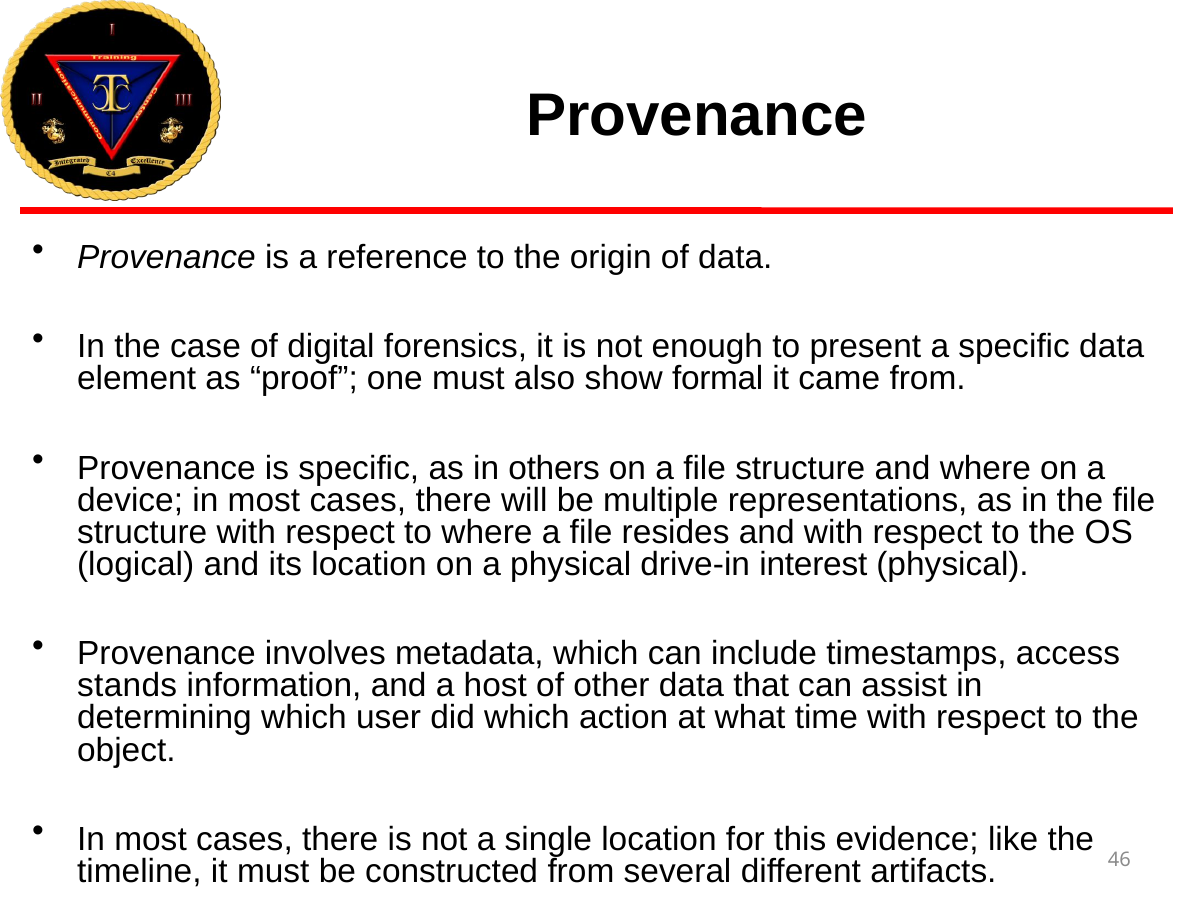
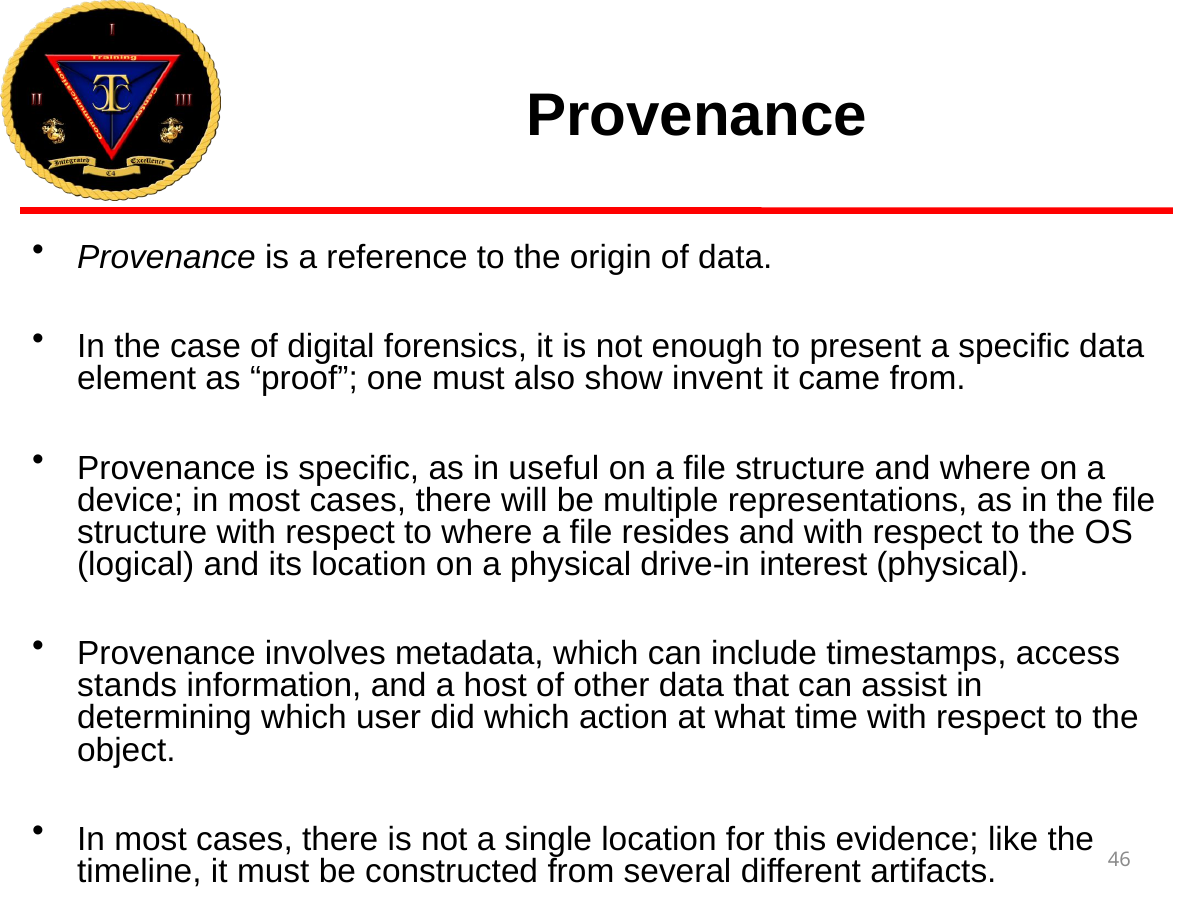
formal: formal -> invent (717, 379)
others: others -> useful (554, 468)
